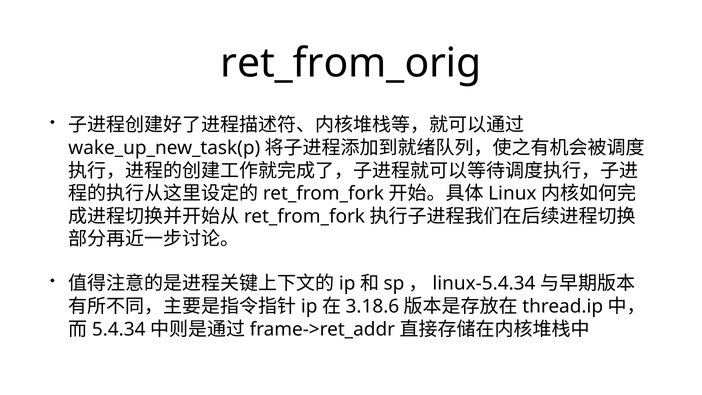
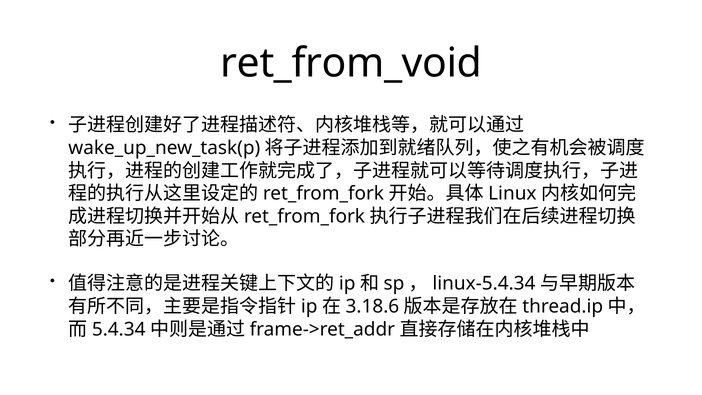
ret_from_orig: ret_from_orig -> ret_from_void (351, 63)
